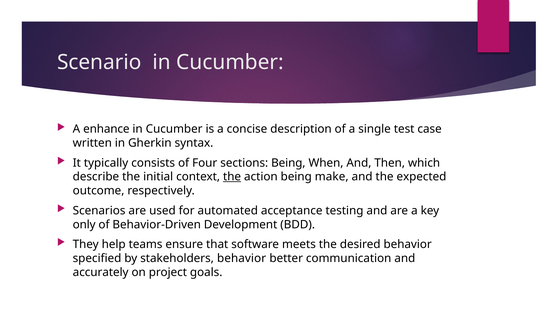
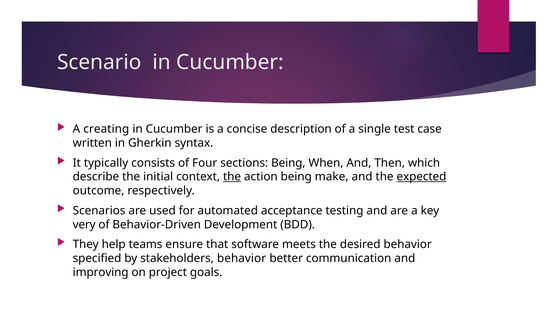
enhance: enhance -> creating (106, 129)
expected underline: none -> present (421, 177)
only: only -> very (84, 224)
accurately: accurately -> improving (101, 272)
